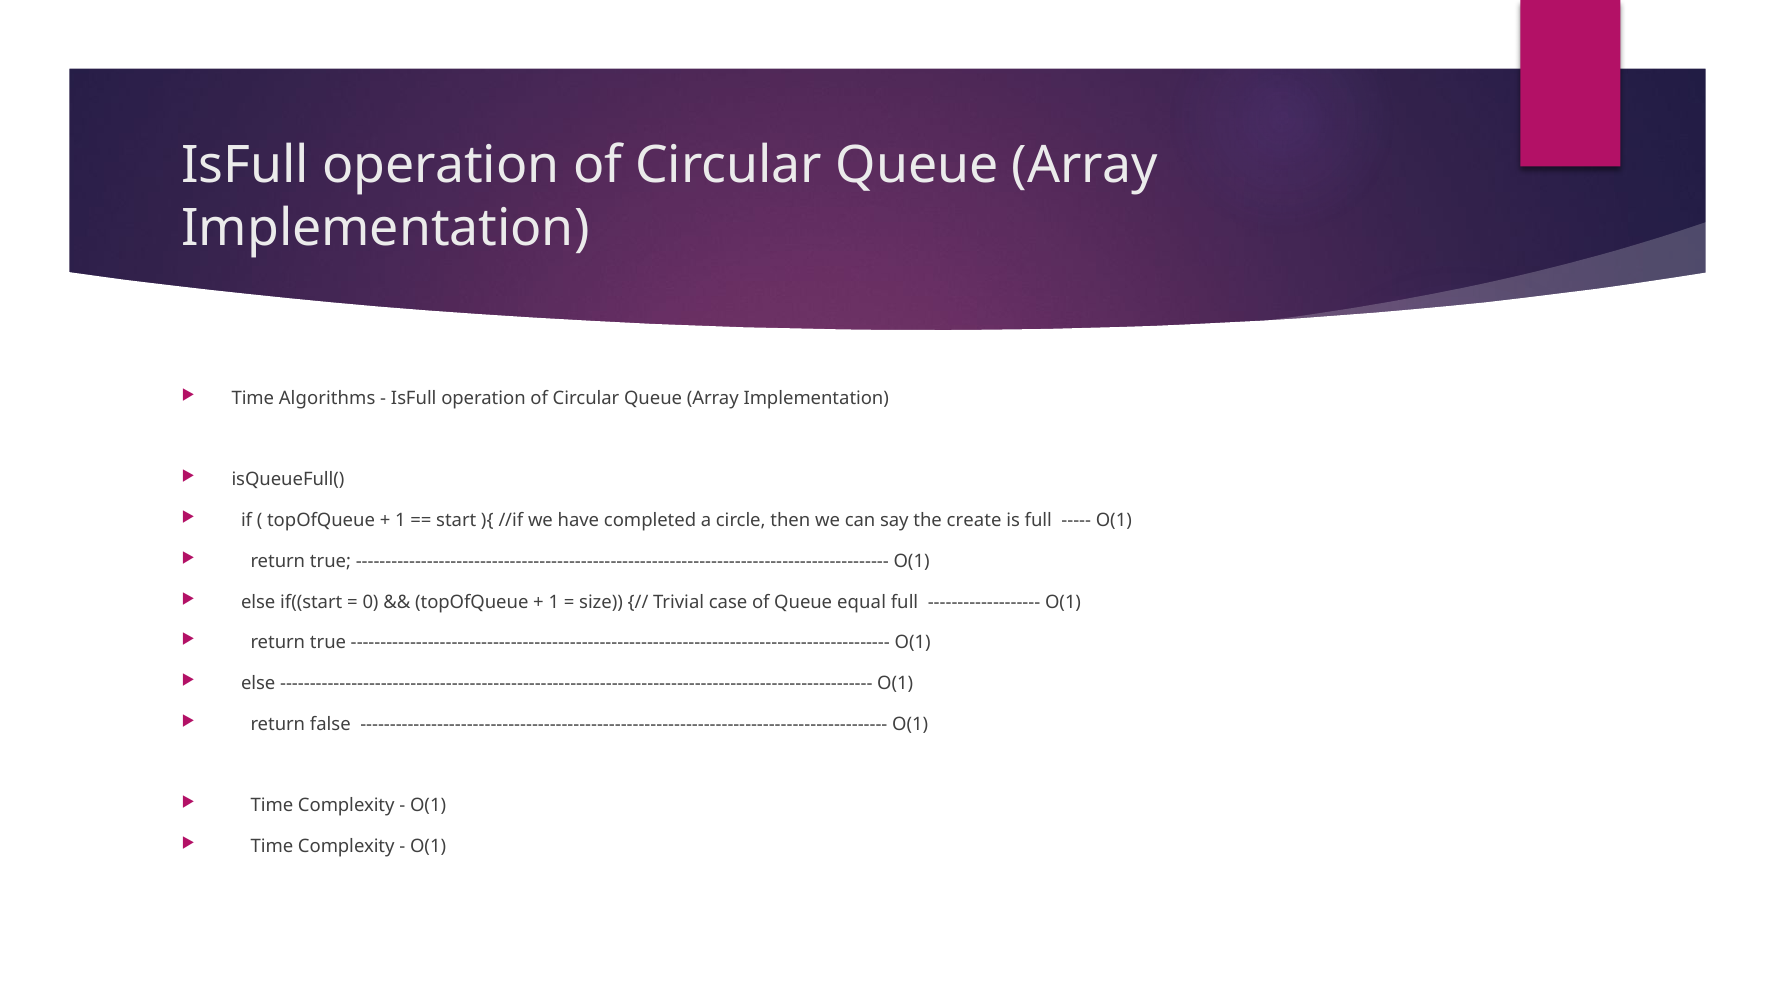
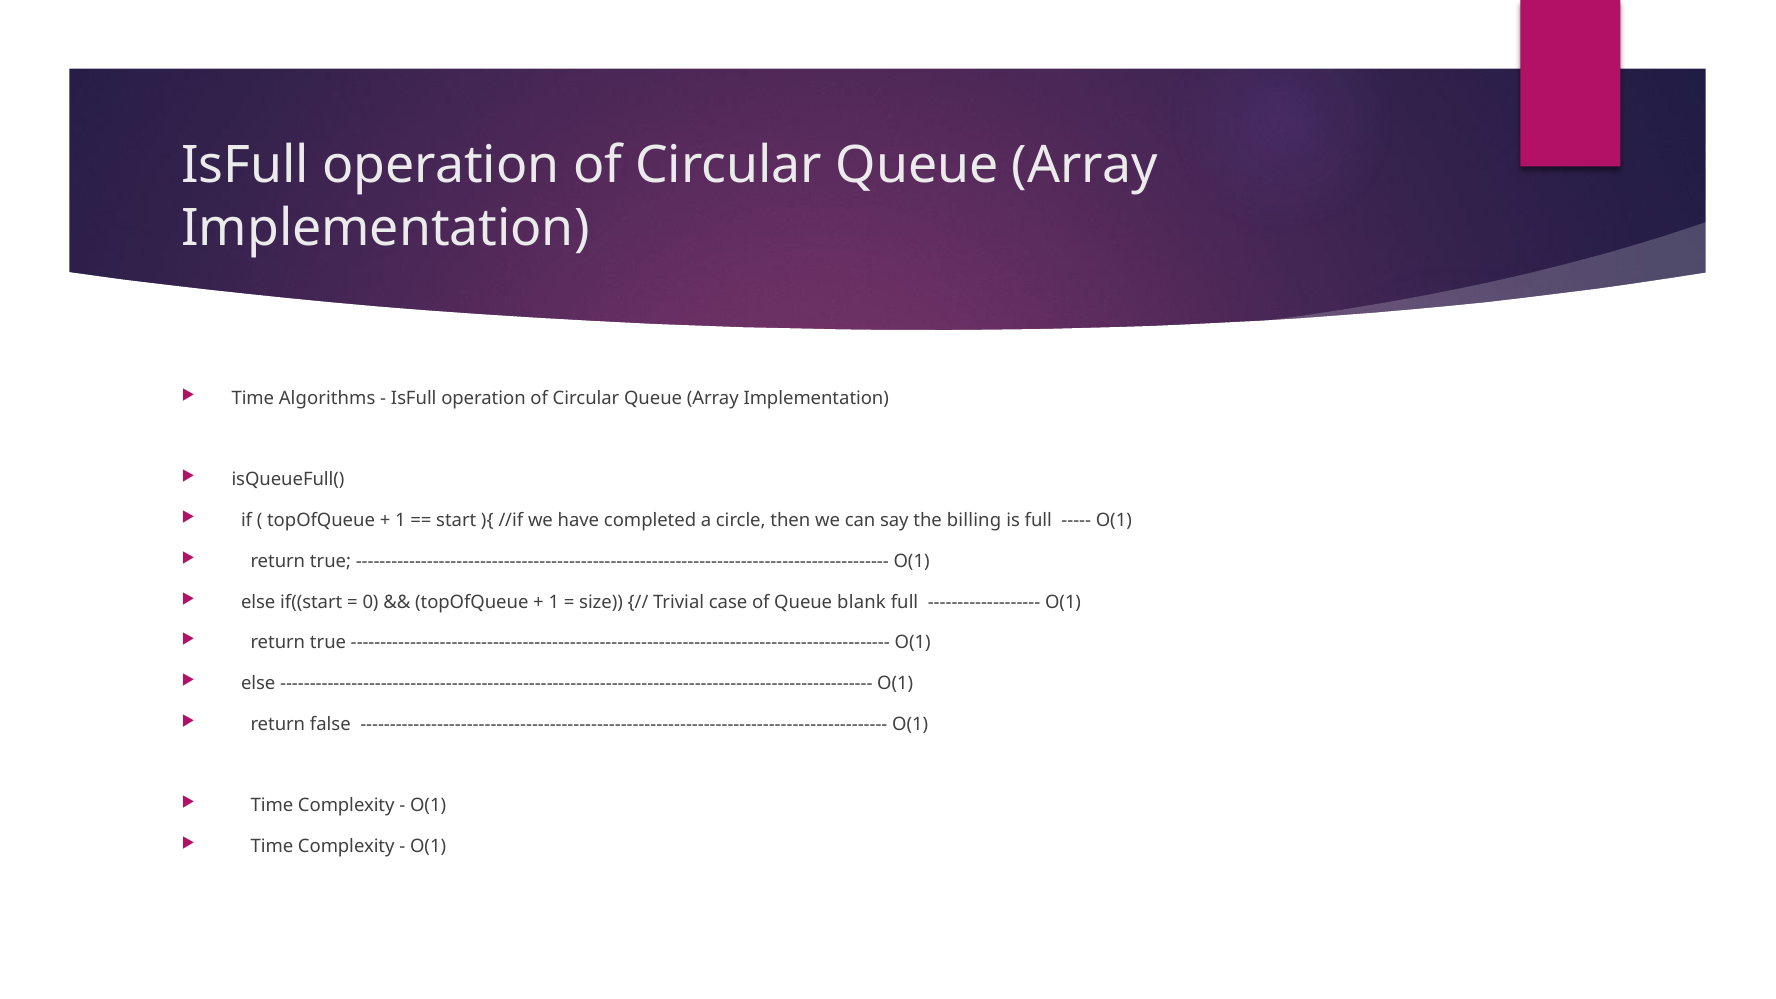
create: create -> billing (974, 521)
equal: equal -> blank (862, 602)
